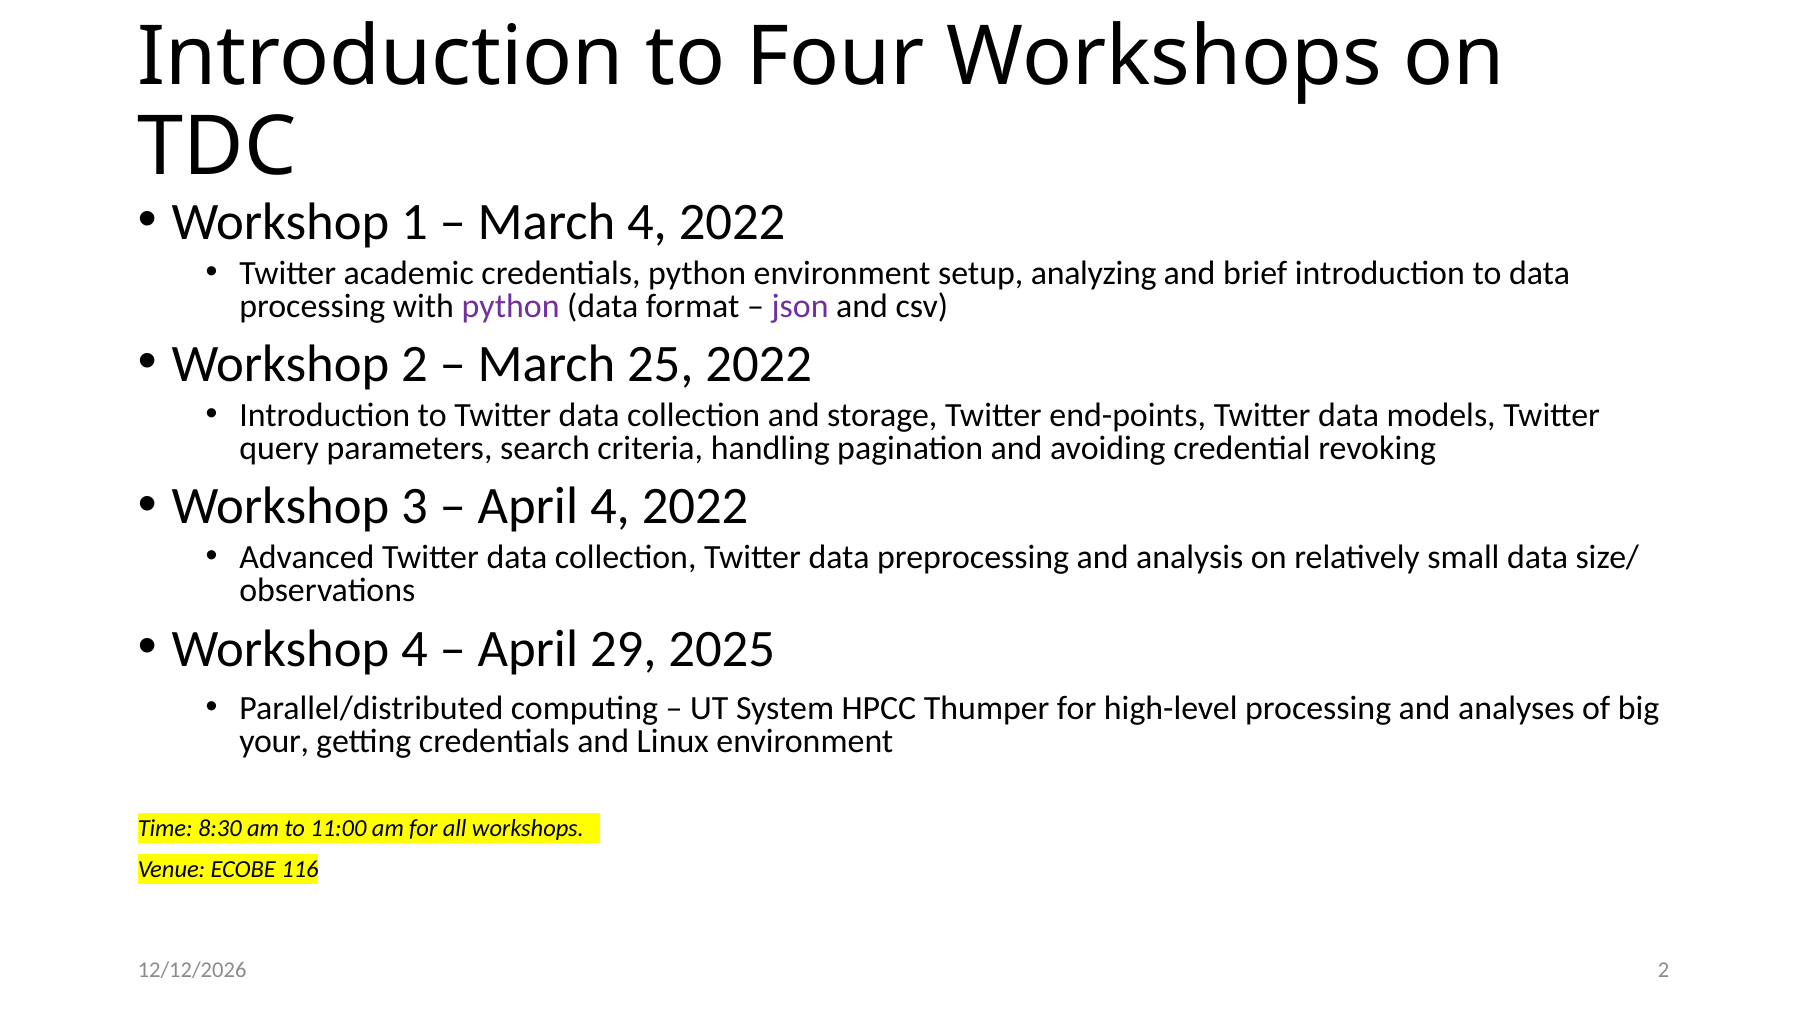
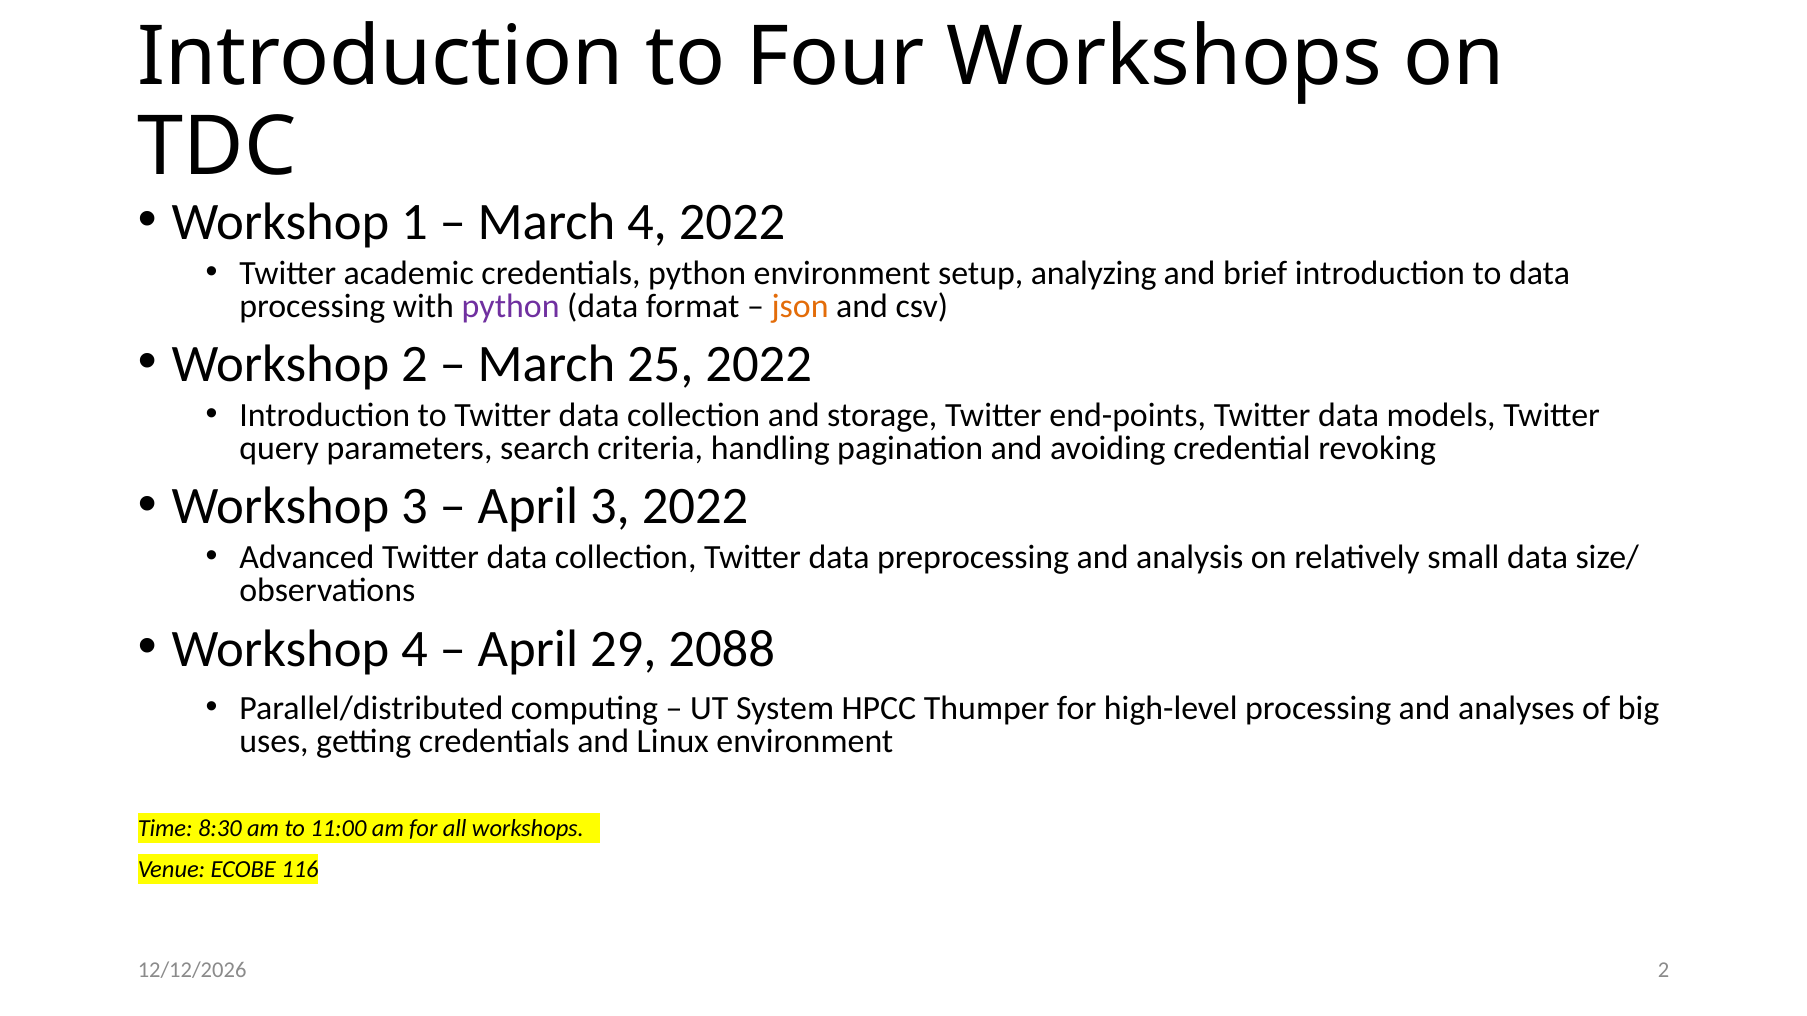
json colour: purple -> orange (800, 306)
April 4: 4 -> 3 (610, 507)
2025: 2025 -> 2088 (722, 649)
your: your -> uses (274, 742)
